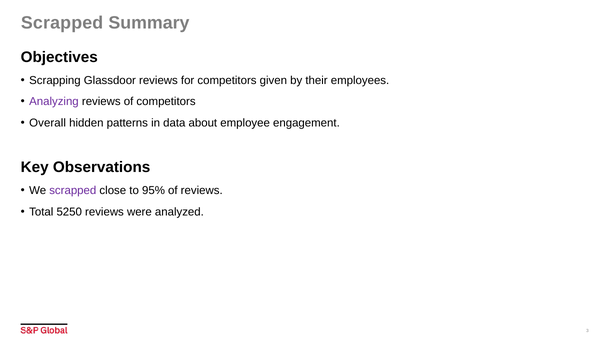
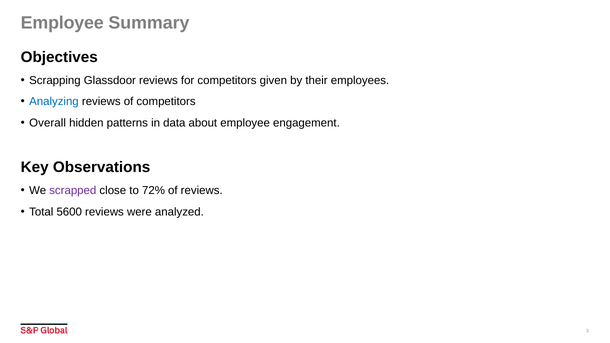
Scrapped: Scrapped -> Employee (62, 23)
Analyzing colour: purple -> blue (54, 102)
95%: 95% -> 72% (153, 191)
5250: 5250 -> 5600 (69, 212)
